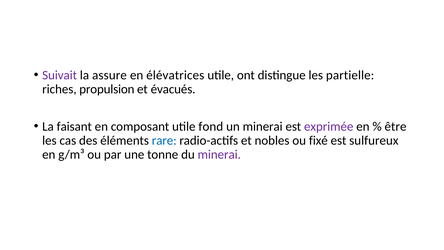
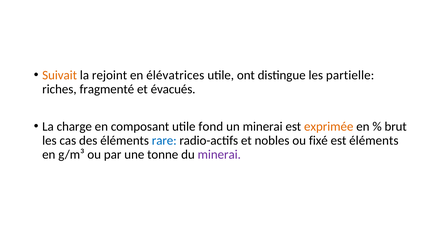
Suivait colour: purple -> orange (60, 75)
assure: assure -> rejoint (110, 75)
propulsion: propulsion -> fragmenté (107, 89)
faisant: faisant -> charge (74, 126)
exprimée colour: purple -> orange (329, 126)
être: être -> brut (396, 126)
est sulfureux: sulfureux -> éléments (374, 140)
